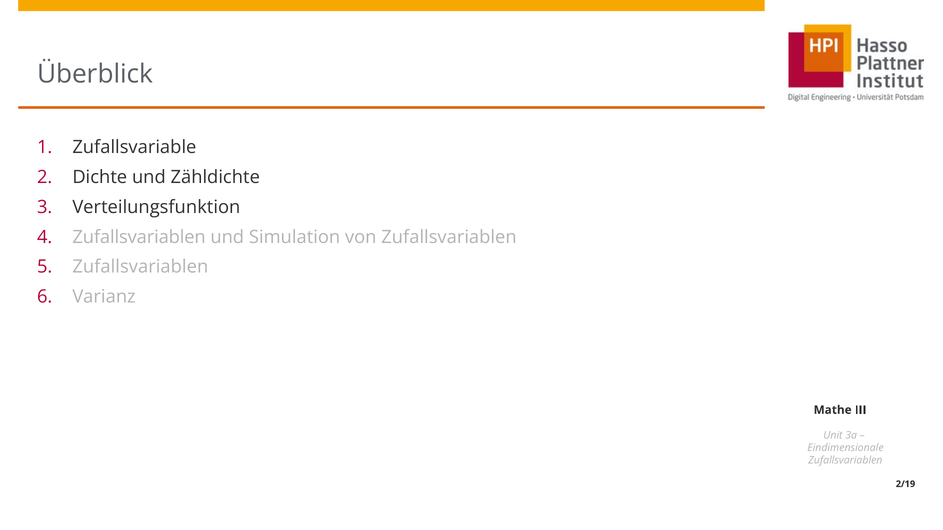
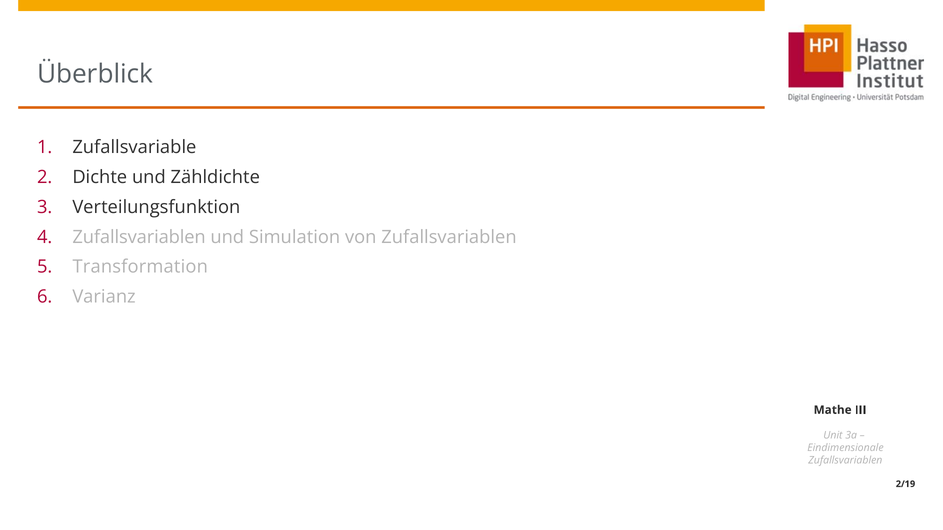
Zufallsvariablen: Zufallsvariablen -> Transformation (140, 267)
